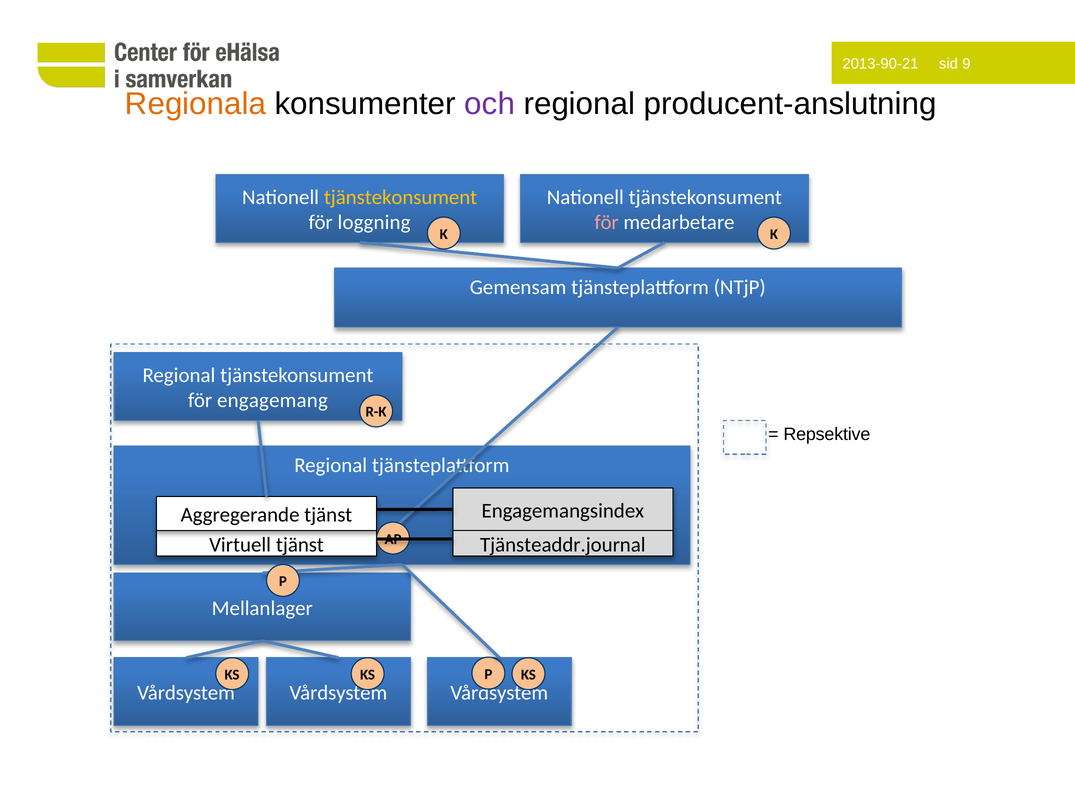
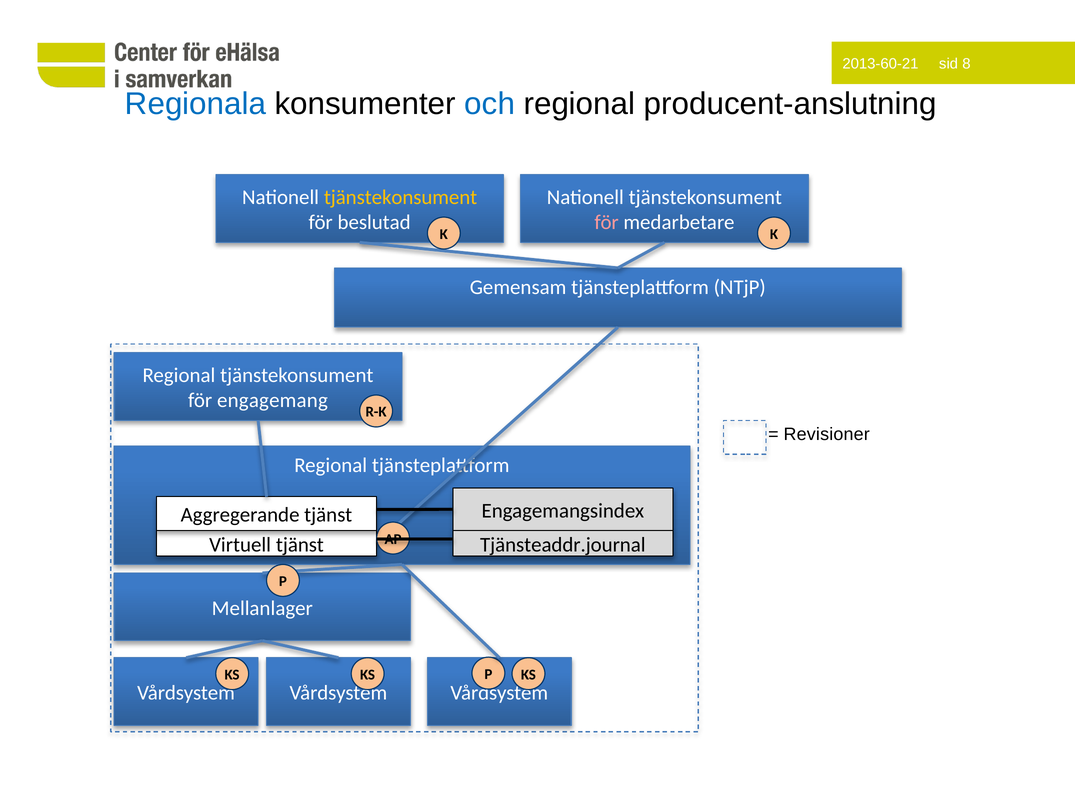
2013-90-21: 2013-90-21 -> 2013-60-21 (880, 64)
9: 9 -> 8 (966, 64)
Regionala colour: orange -> blue (195, 104)
och colour: purple -> blue (490, 104)
loggning: loggning -> beslutad (374, 222)
Repsektive: Repsektive -> Revisioner (827, 434)
